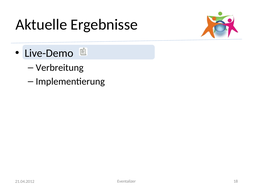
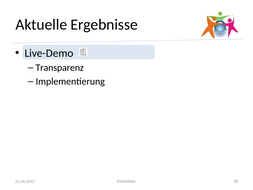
Verbreitung: Verbreitung -> Transparenz (60, 68)
